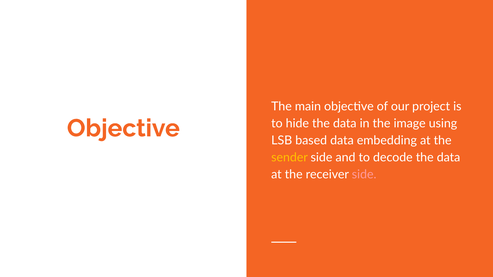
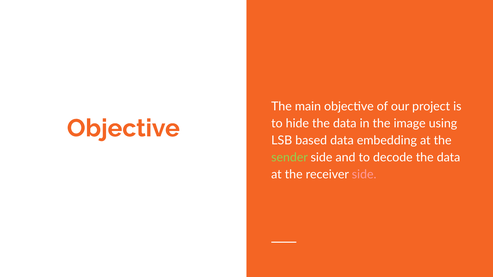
sender colour: yellow -> light green (290, 158)
